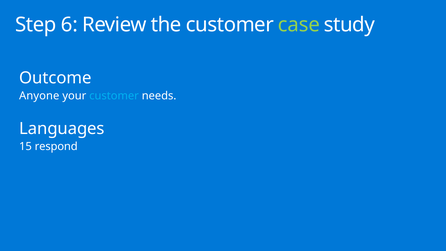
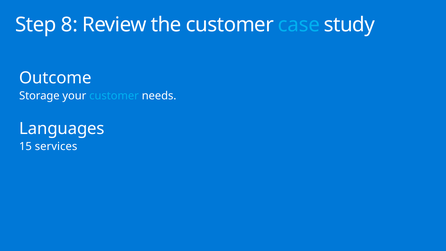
6: 6 -> 8 (69, 25)
case colour: light green -> light blue (299, 25)
Anyone: Anyone -> Storage (39, 96)
respond: respond -> services (56, 146)
